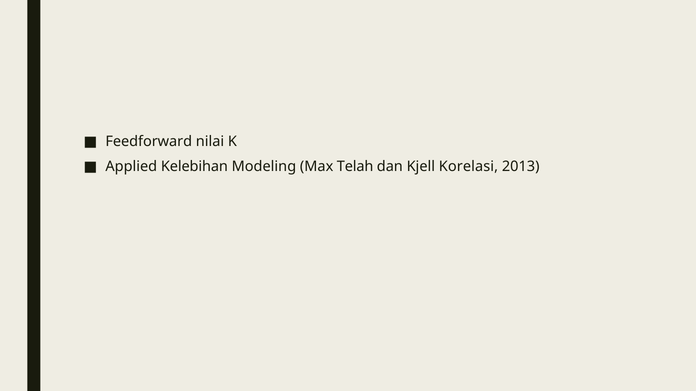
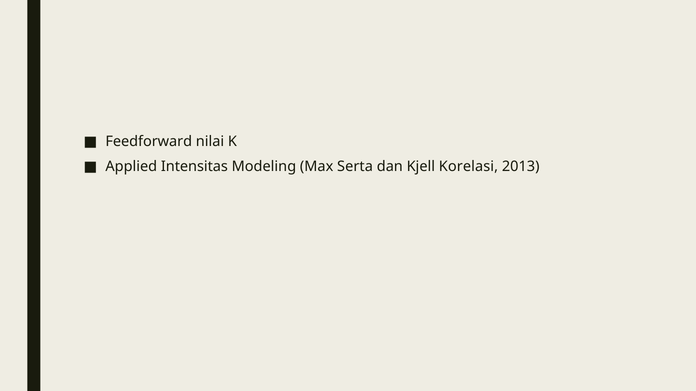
Kelebihan: Kelebihan -> Intensitas (194, 166)
Telah: Telah -> Serta (355, 166)
